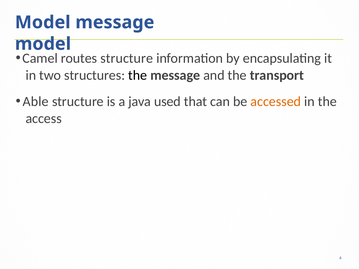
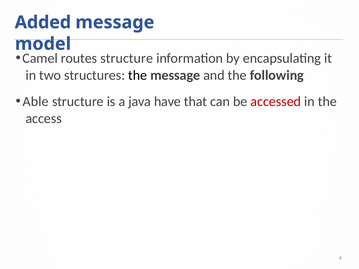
Model: Model -> Added (43, 22)
transport: transport -> following (277, 75)
used: used -> have (167, 102)
accessed colour: orange -> red (276, 102)
